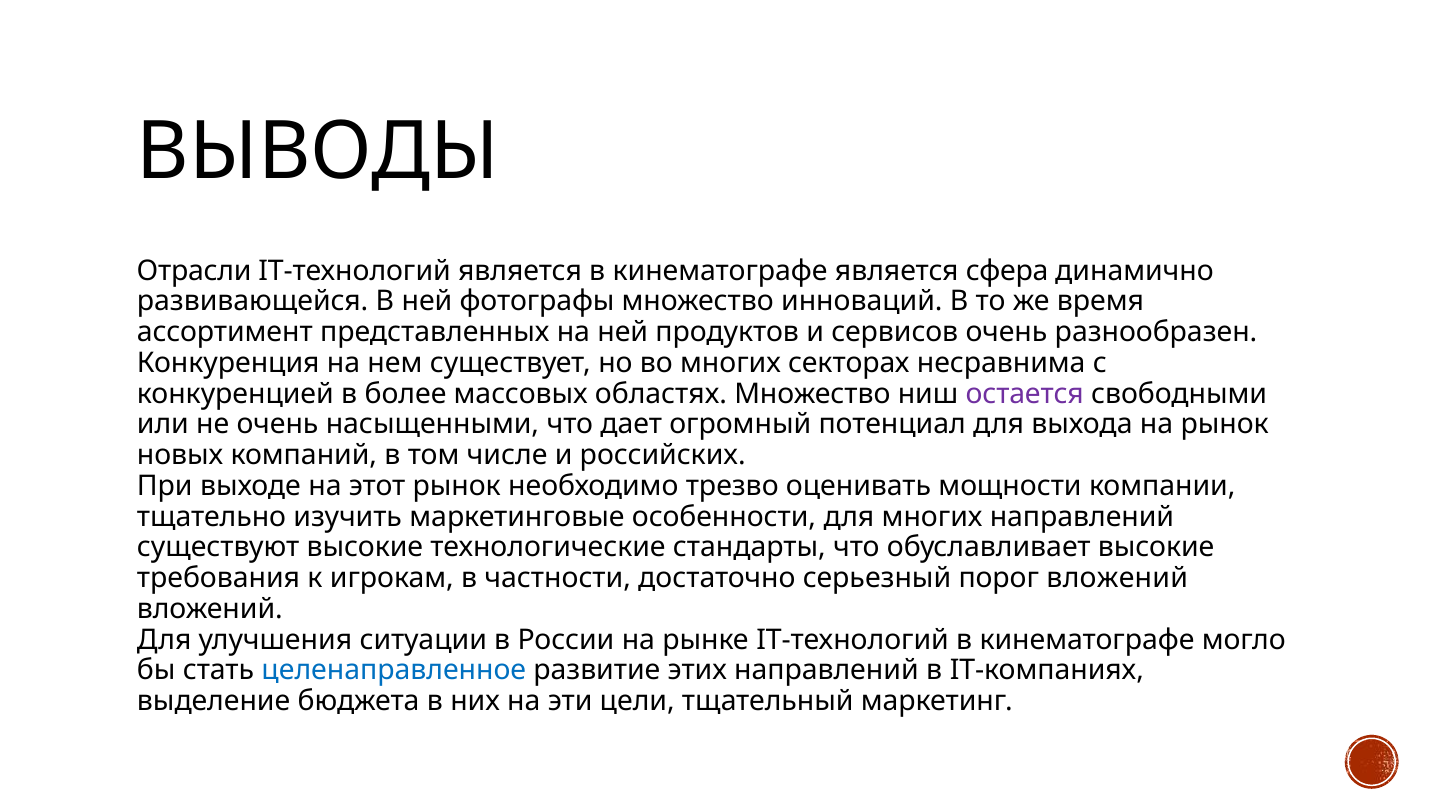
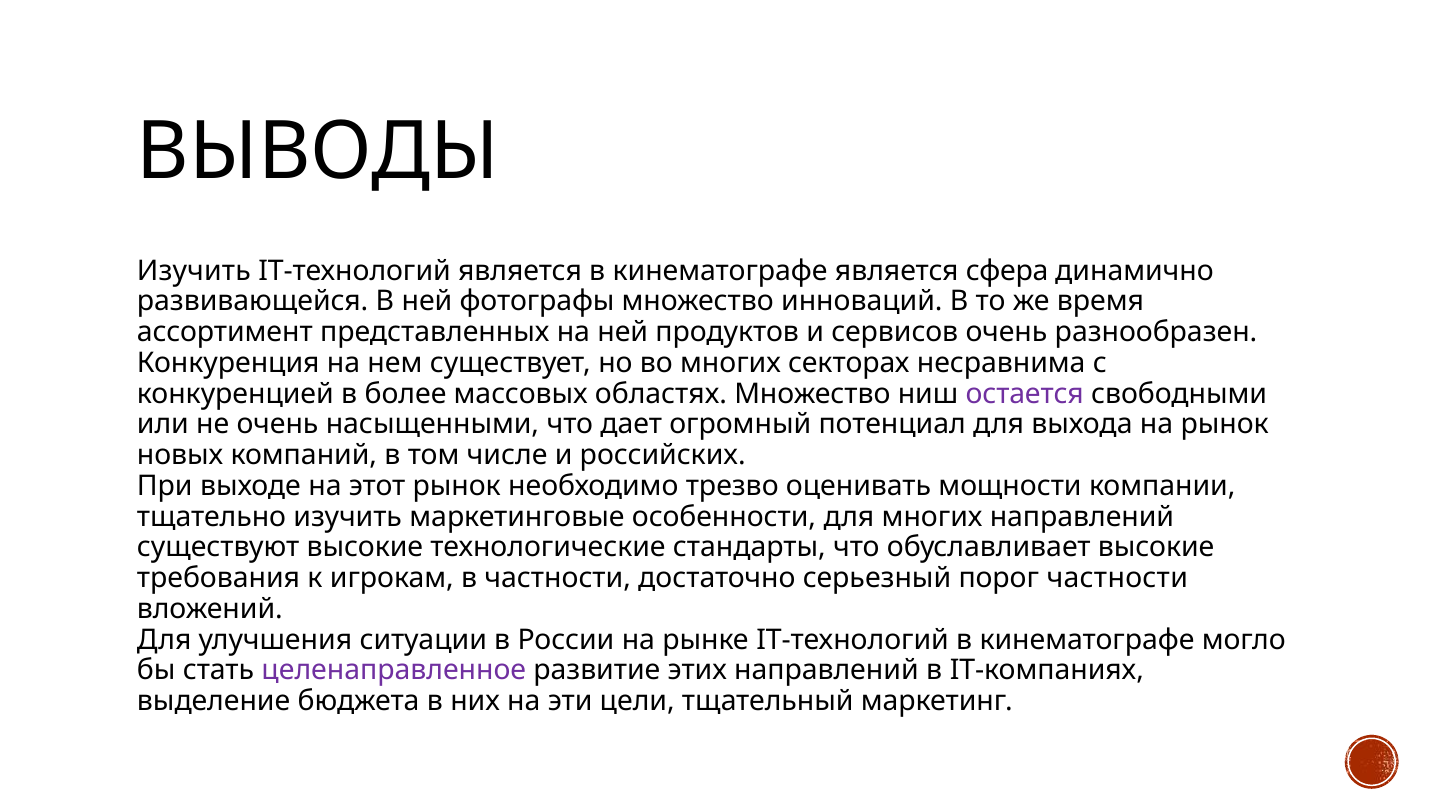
Отрасли: Отрасли -> Изучить (194, 271)
порог вложений: вложений -> частности (1117, 578)
целенаправленное colour: blue -> purple (394, 670)
